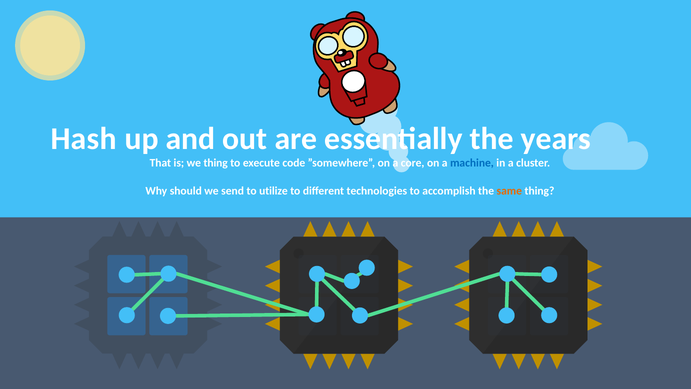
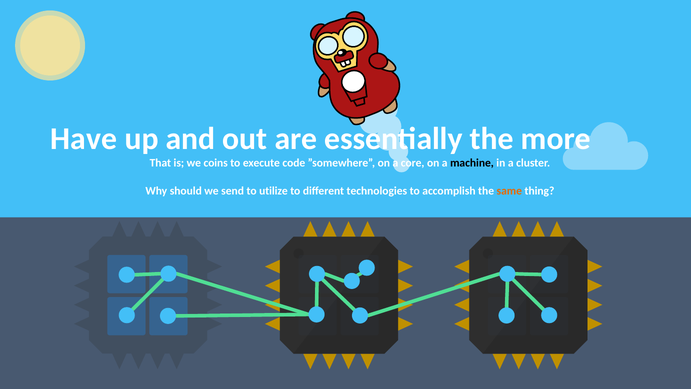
Hash: Hash -> Have (84, 139)
years: years -> more (556, 139)
we thing: thing -> coins (216, 163)
machine colour: blue -> black (472, 163)
